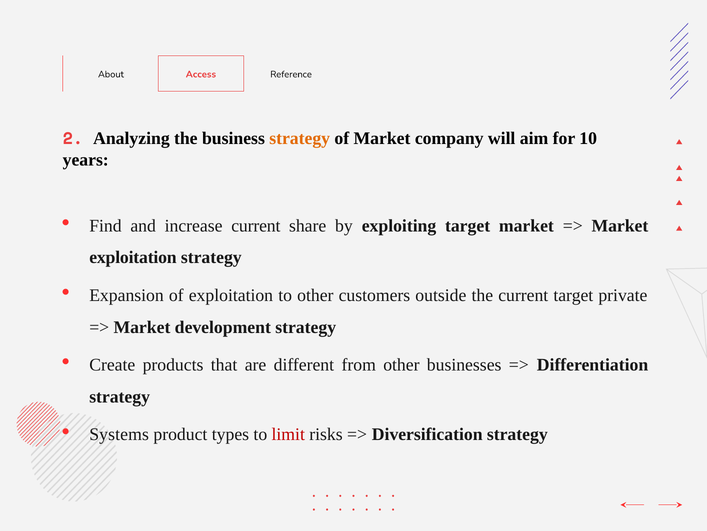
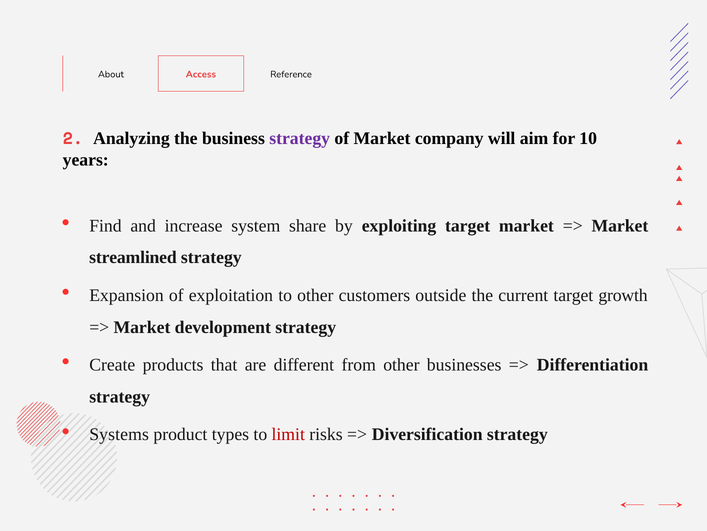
strategy colour: orange -> purple (300, 138)
increase current: current -> system (256, 225)
exploitation: exploitation -> streamlined (133, 257)
private: private -> growth (623, 295)
